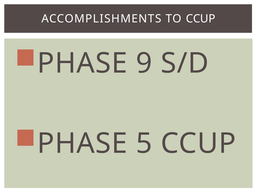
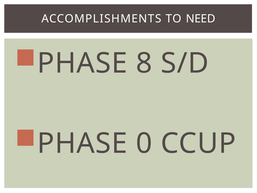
TO CCUP: CCUP -> NEED (201, 19)
9: 9 -> 8 (144, 63)
5: 5 -> 0 (144, 143)
